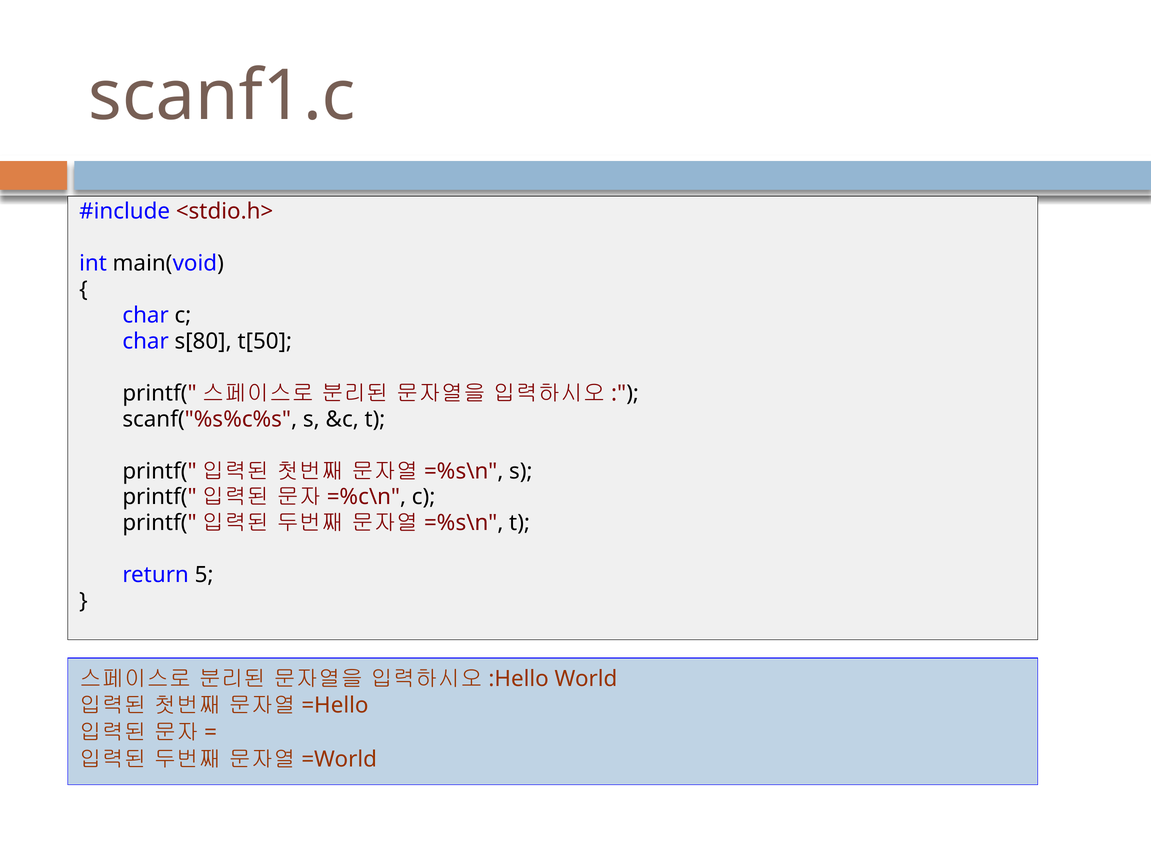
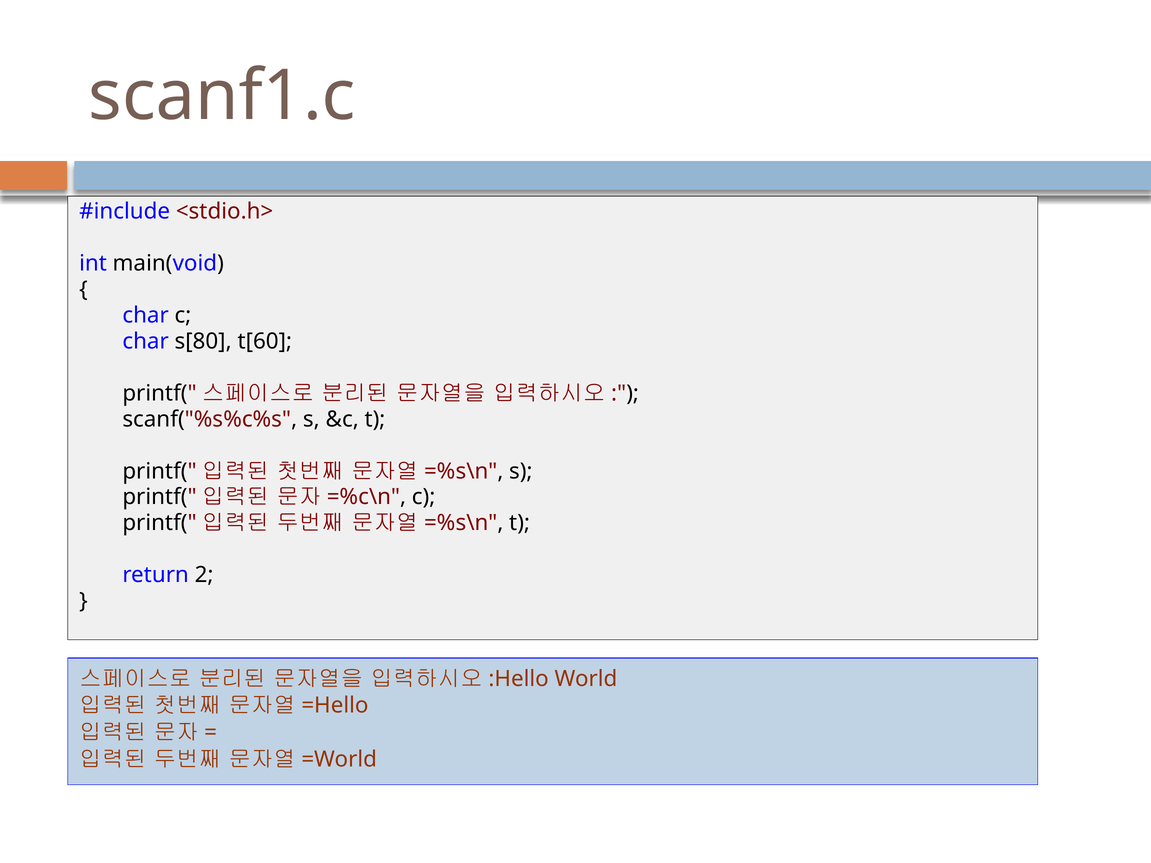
t[50: t[50 -> t[60 (265, 341)
5: 5 -> 2 (204, 575)
